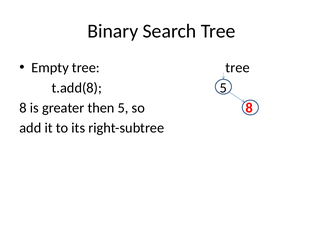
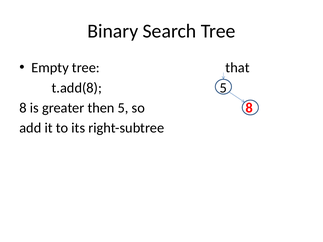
tree tree: tree -> that (238, 68)
